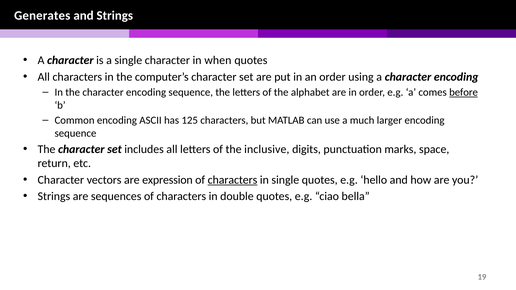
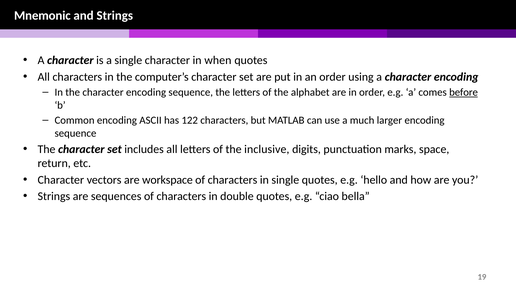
Generates: Generates -> Mnemonic (42, 16)
125: 125 -> 122 (190, 120)
expression: expression -> workspace (167, 180)
characters underline: present -> none (233, 180)
